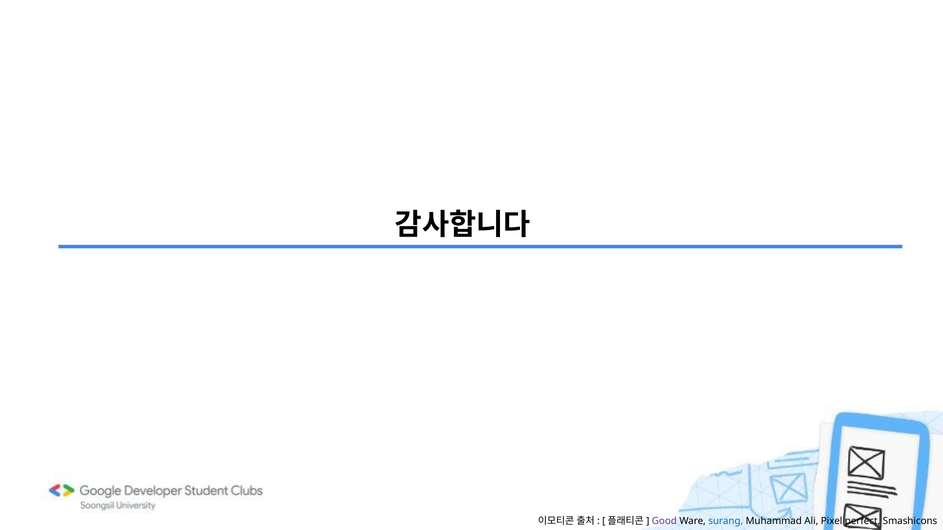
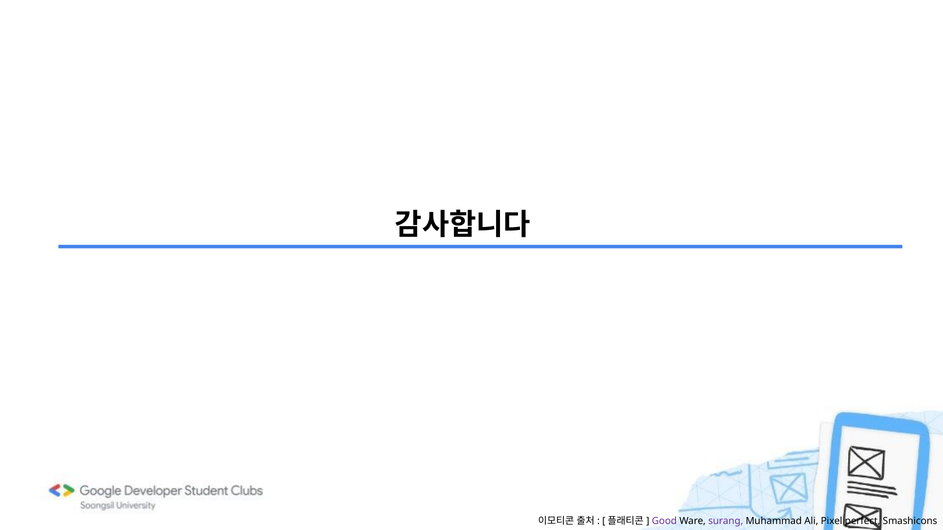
surang colour: blue -> purple (726, 521)
